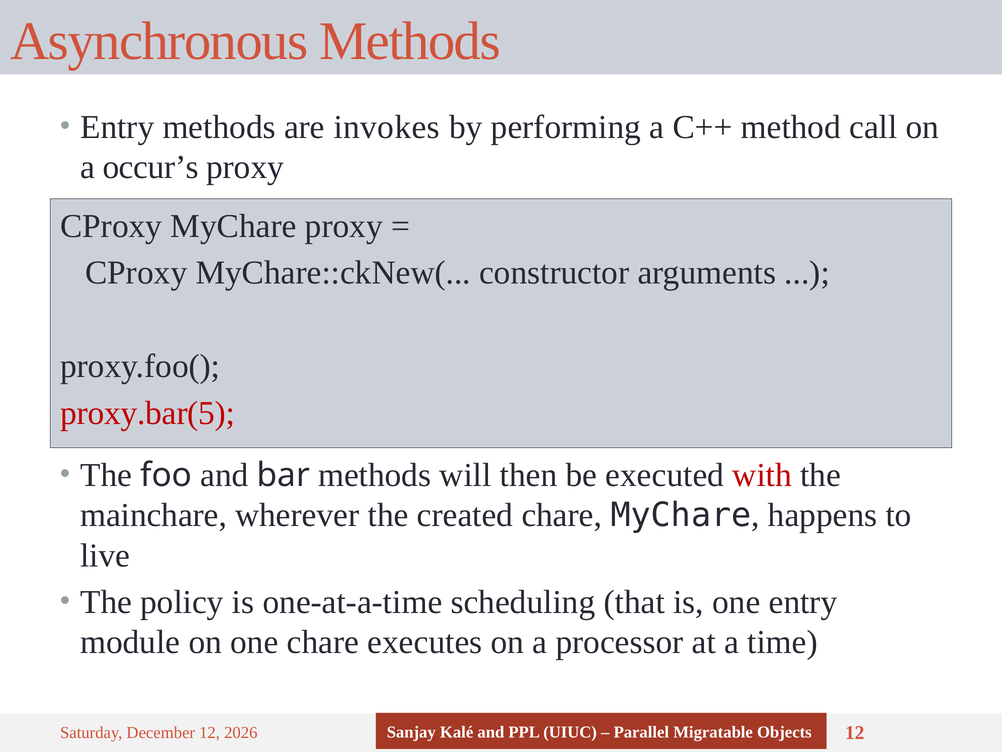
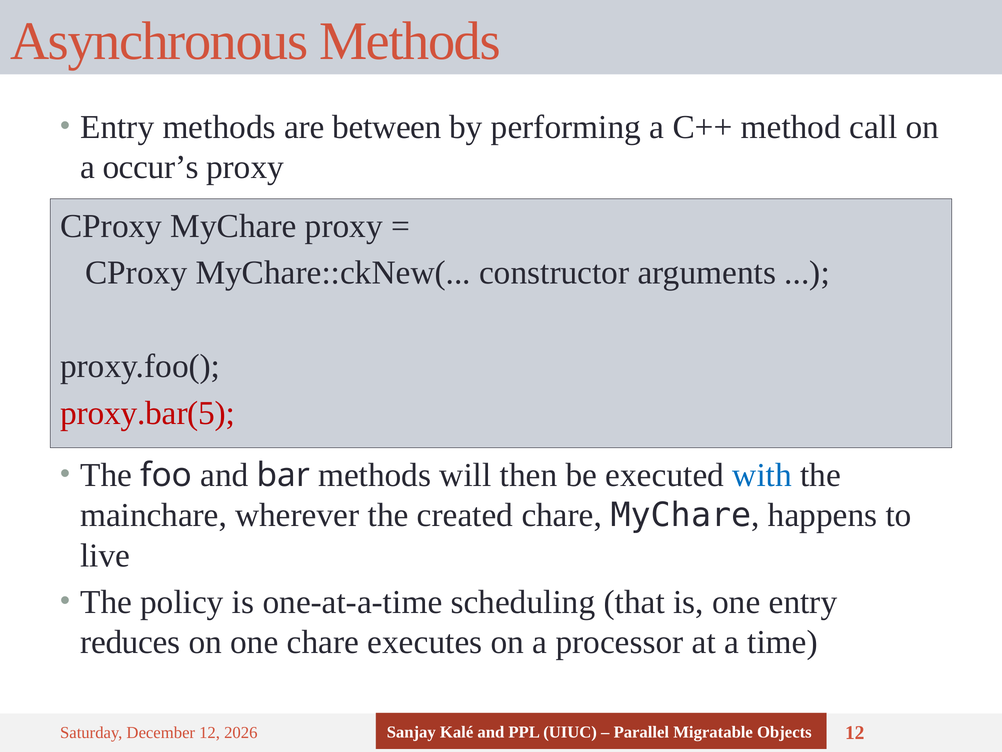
invokes: invokes -> between (387, 127)
with colour: red -> blue (762, 475)
module: module -> reduces (130, 642)
